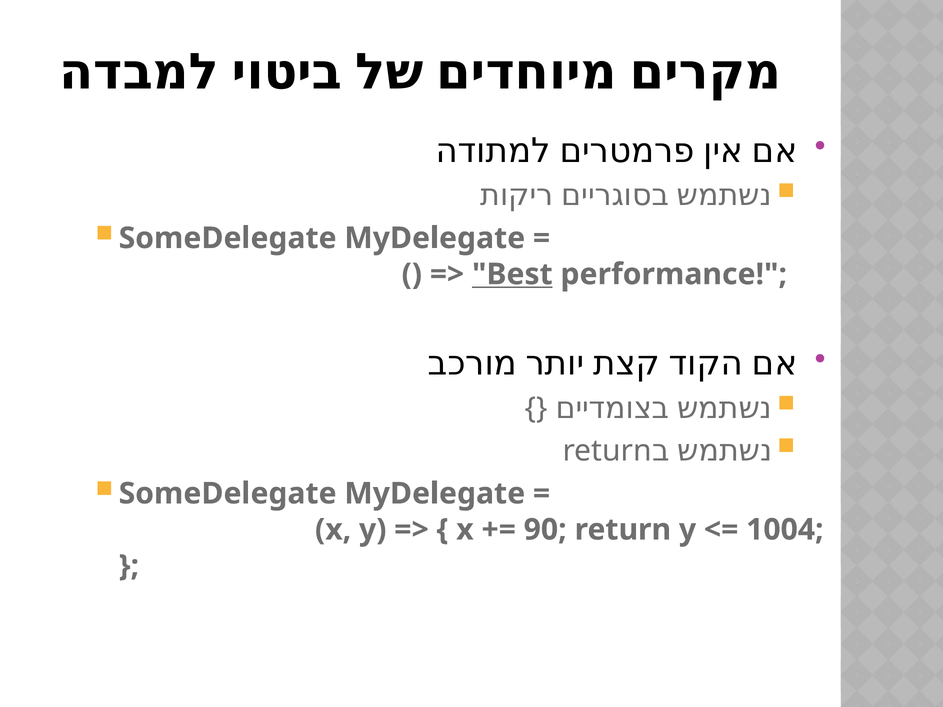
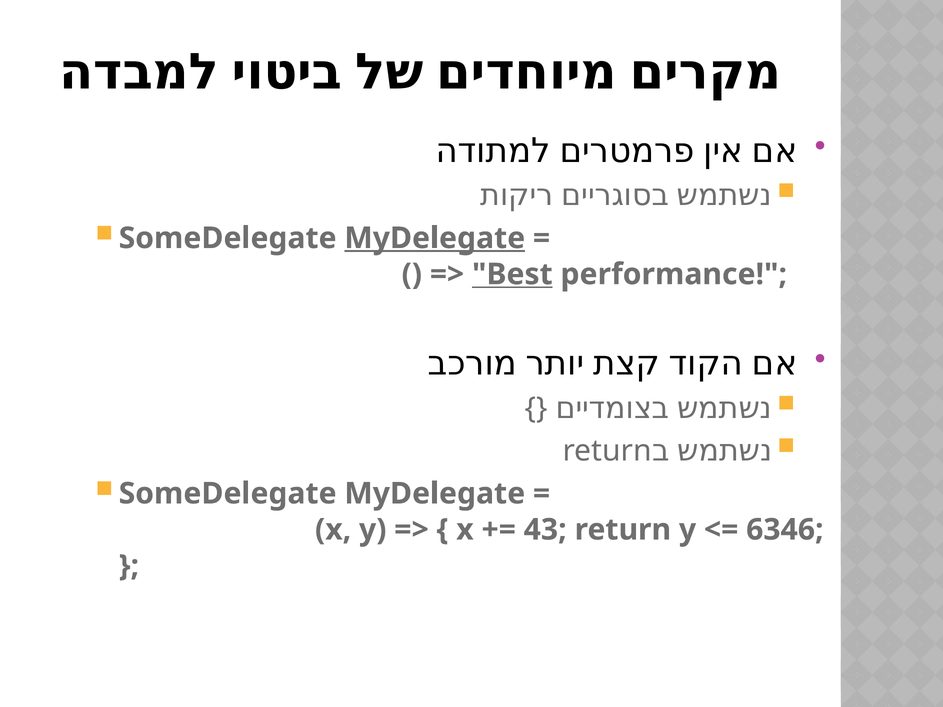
MyDelegate underline: none -> present (435, 238)
90: 90 -> 43 (545, 530)
1004: 1004 -> 6346 (785, 530)
